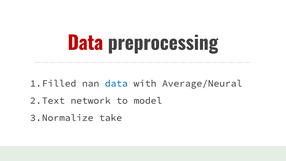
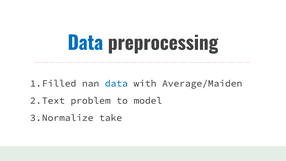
Data colour: red -> blue (85, 44)
Average/Neural: Average/Neural -> Average/Maiden (202, 83)
network: network -> problem (91, 100)
